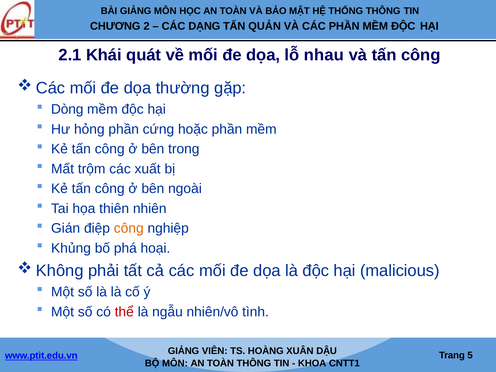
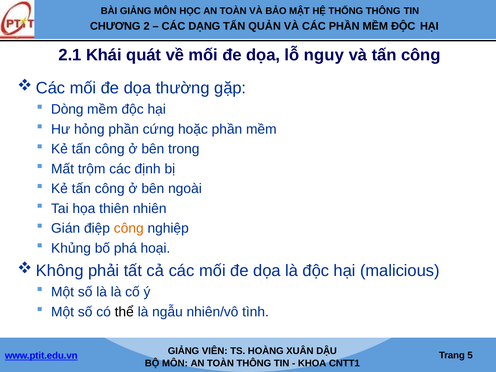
nhau: nhau -> nguy (324, 55)
xuất: xuất -> định (148, 169)
thể colour: red -> black (124, 312)
